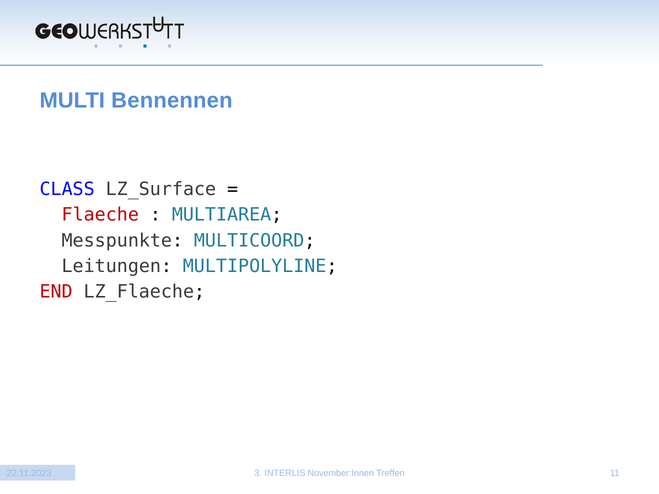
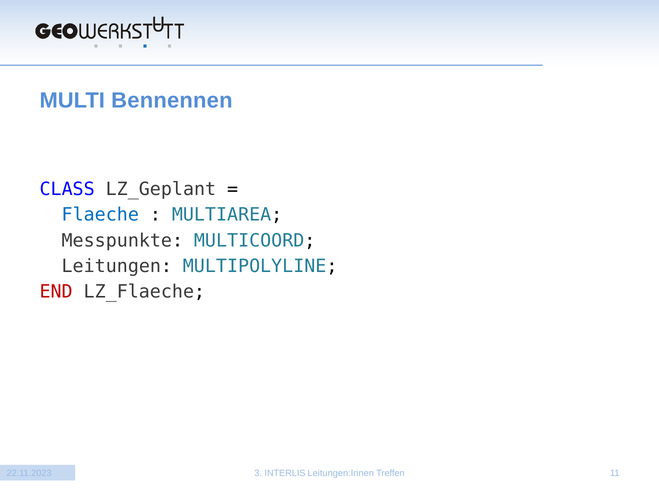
LZ_Surface: LZ_Surface -> LZ_Geplant (161, 189)
Flaeche colour: red -> blue (100, 215)
November:Innen: November:Innen -> Leitungen:Innen (341, 473)
